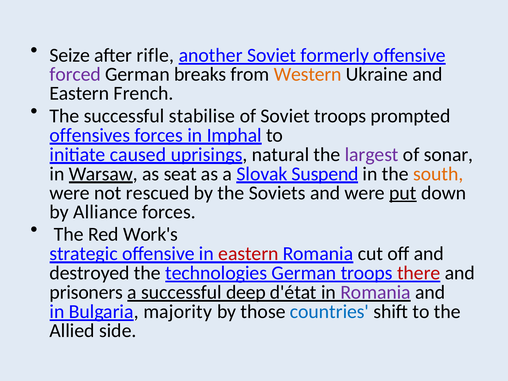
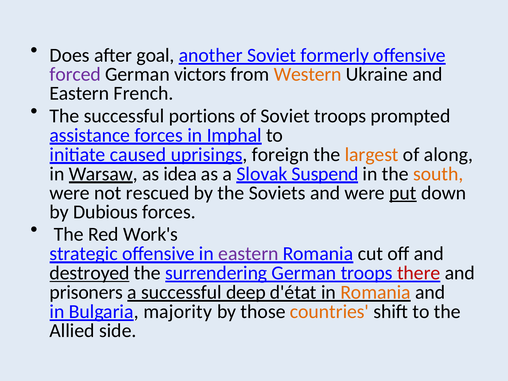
Seize: Seize -> Does (70, 55)
rifle: rifle -> goal (156, 55)
breaks: breaks -> victors (200, 74)
stabilise: stabilise -> portions (202, 116)
offensives: offensives -> assistance (90, 135)
natural: natural -> foreign (281, 155)
largest colour: purple -> orange (372, 155)
sonar: sonar -> along (448, 155)
seat: seat -> idea (180, 174)
Alliance: Alliance -> Dubious (106, 212)
eastern colour: red -> purple (248, 254)
destroyed underline: none -> present (90, 273)
technologies: technologies -> surrendering (216, 273)
Romania colour: purple -> orange (376, 292)
countries colour: blue -> orange (329, 312)
